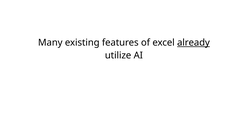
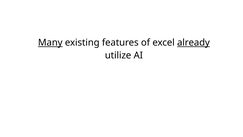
Many underline: none -> present (50, 43)
